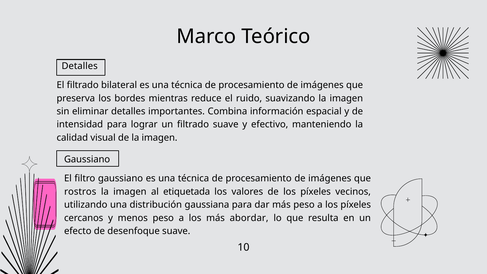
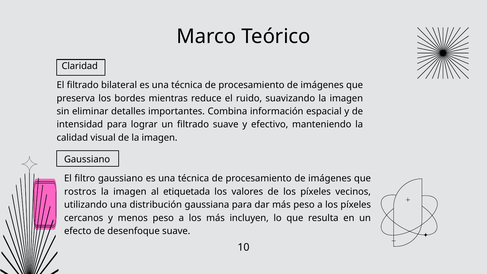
Detalles: Detalles -> Claridad (80, 66)
abordar: abordar -> incluyen (249, 218)
